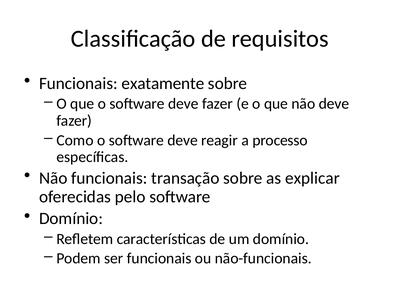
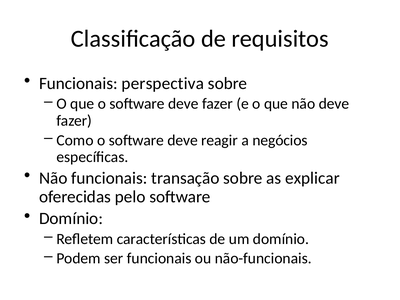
exatamente: exatamente -> perspectiva (163, 84)
processo: processo -> negócios (280, 140)
